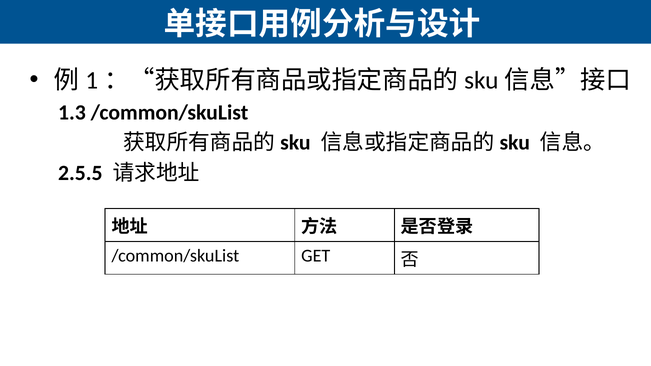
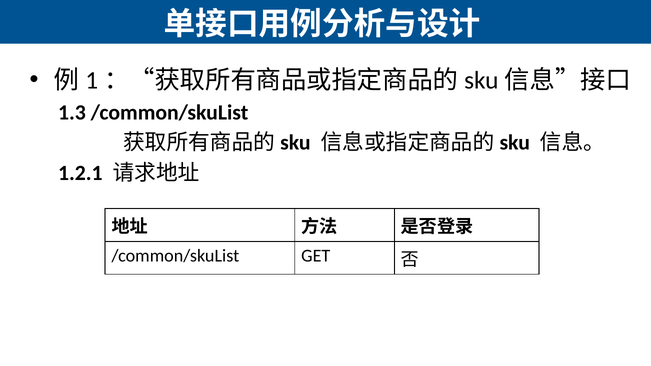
2.5.5: 2.5.5 -> 1.2.1 (80, 173)
